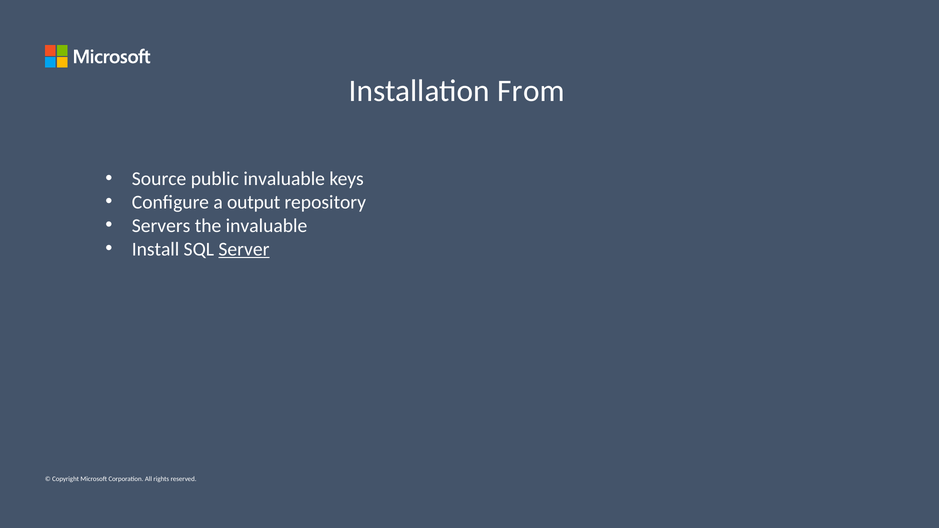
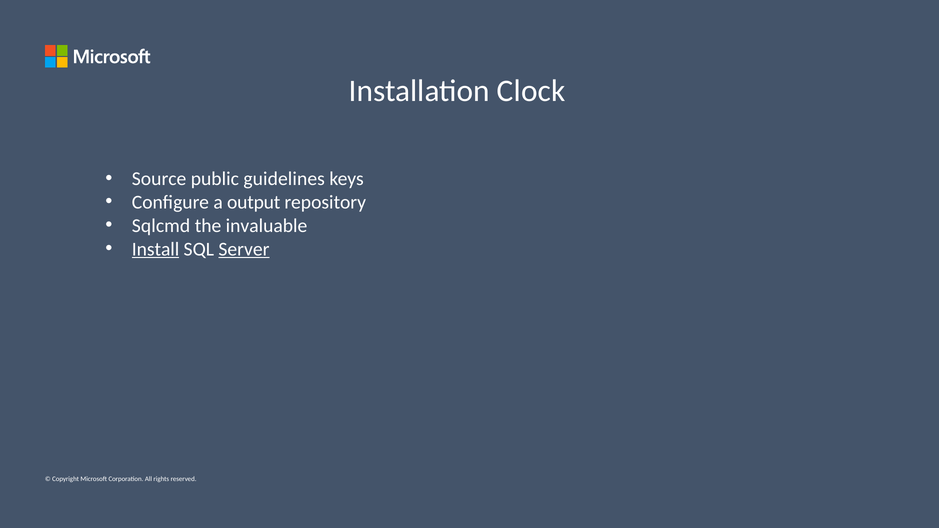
From: From -> Clock (531, 91)
public invaluable: invaluable -> guidelines (284, 179)
Servers: Servers -> Sqlcmd (161, 226)
Install underline: none -> present (156, 249)
